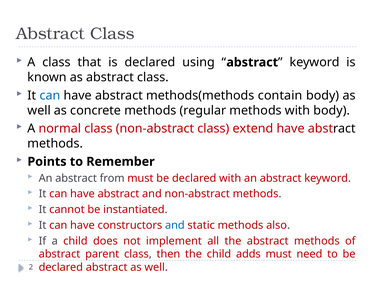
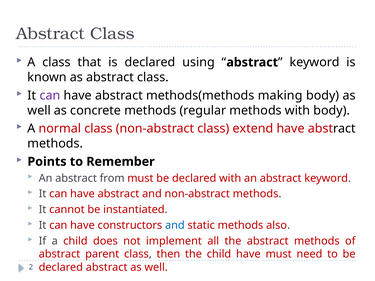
can colour: blue -> purple (50, 96)
contain: contain -> making (280, 96)
child adds: adds -> have (248, 254)
